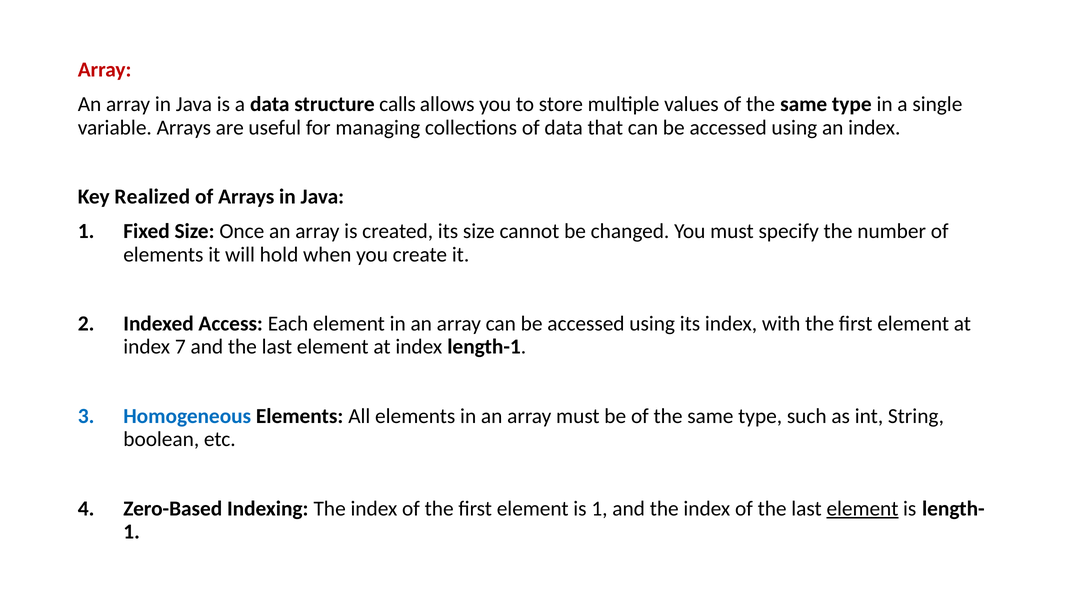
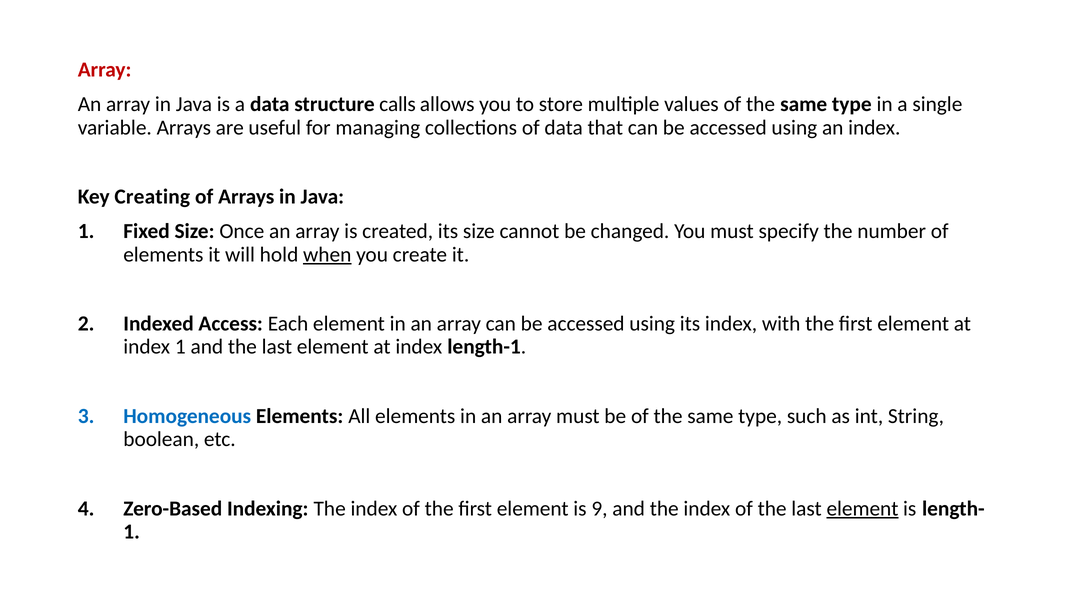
Realized: Realized -> Creating (152, 197)
when underline: none -> present (327, 255)
index 7: 7 -> 1 (180, 347)
is 1: 1 -> 9 (599, 509)
